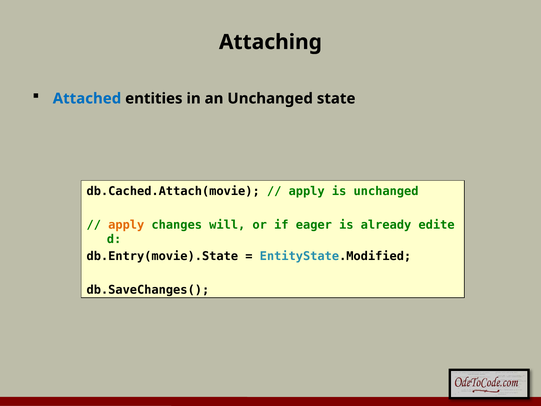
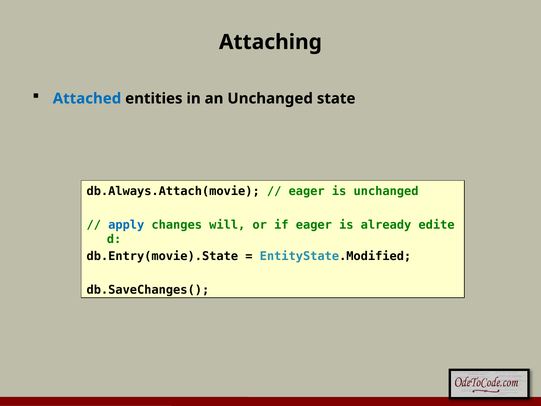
db.Cached.Attach(movie: db.Cached.Attach(movie -> db.Always.Attach(movie (173, 191)
apply: apply -> eager (307, 191)
apply colour: orange -> blue (126, 225)
